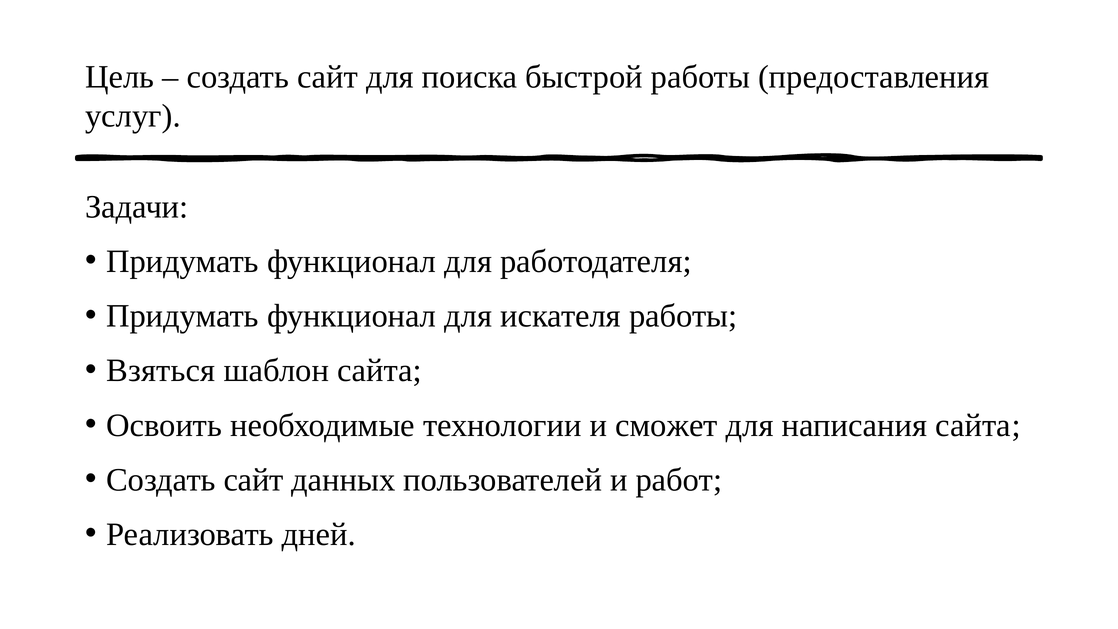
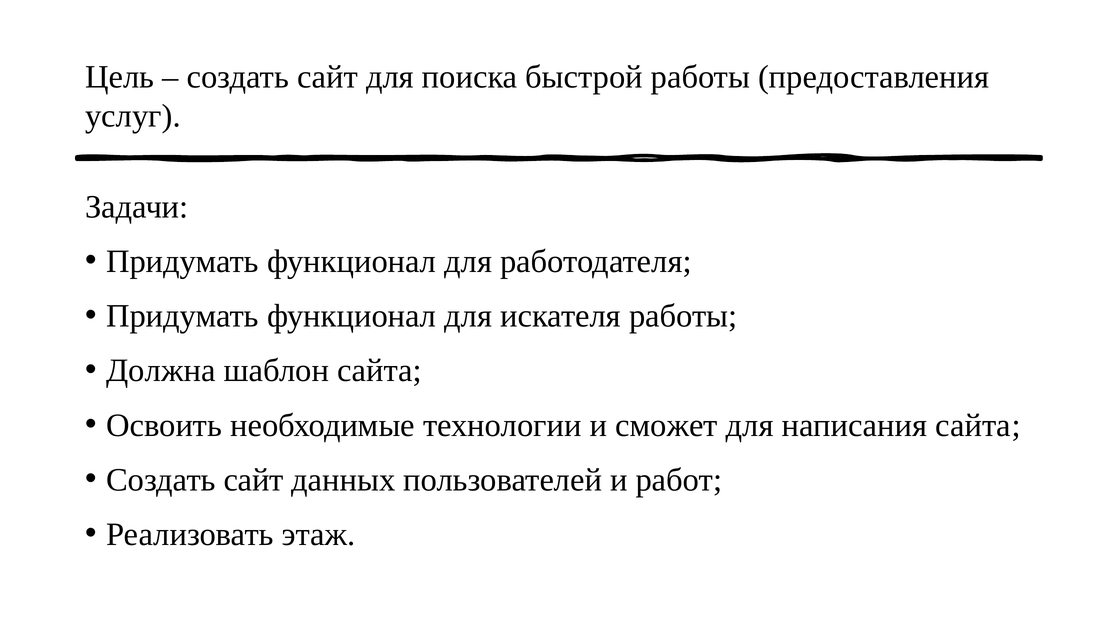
Взяться: Взяться -> Должна (161, 371)
дней: дней -> этаж (319, 534)
